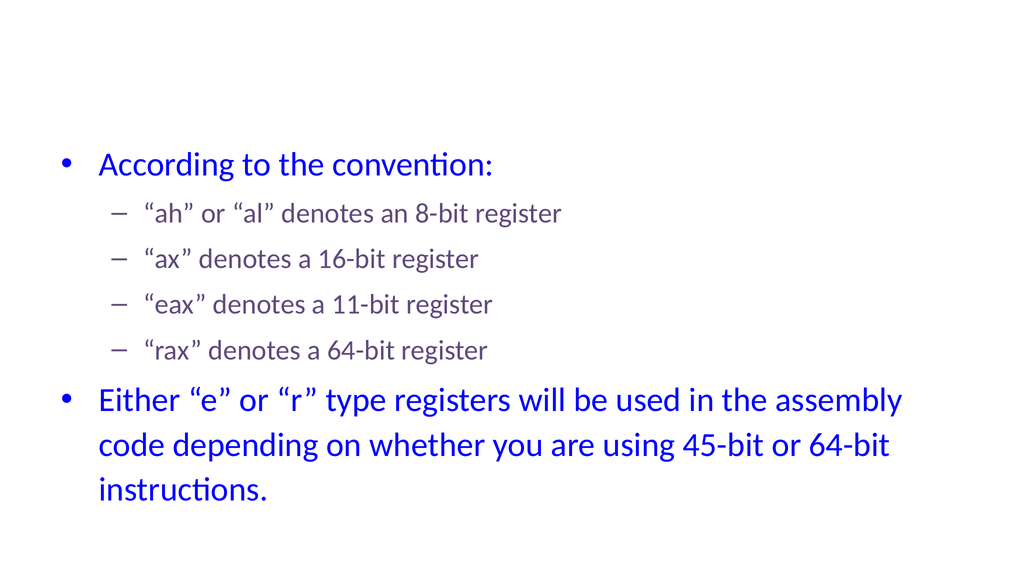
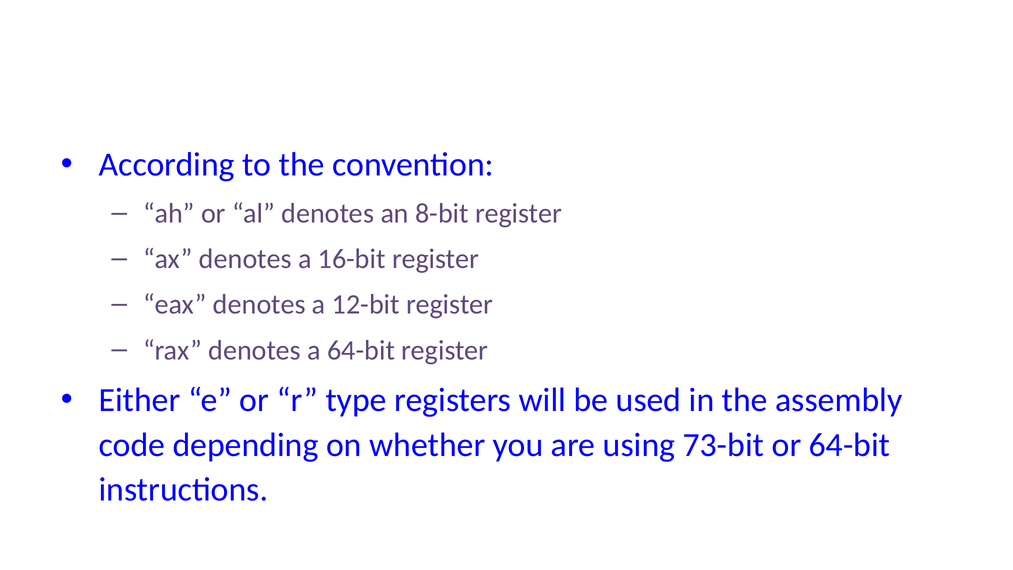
11-bit: 11-bit -> 12-bit (366, 305)
45-bit: 45-bit -> 73-bit (723, 445)
